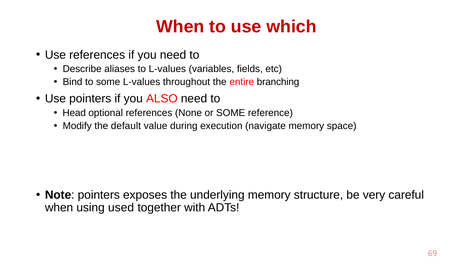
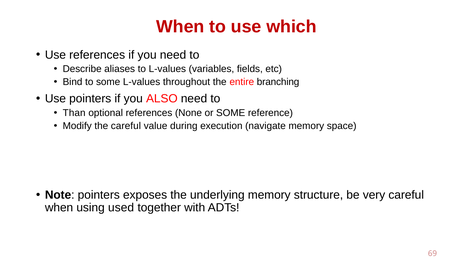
Head: Head -> Than (74, 113)
the default: default -> careful (126, 126)
